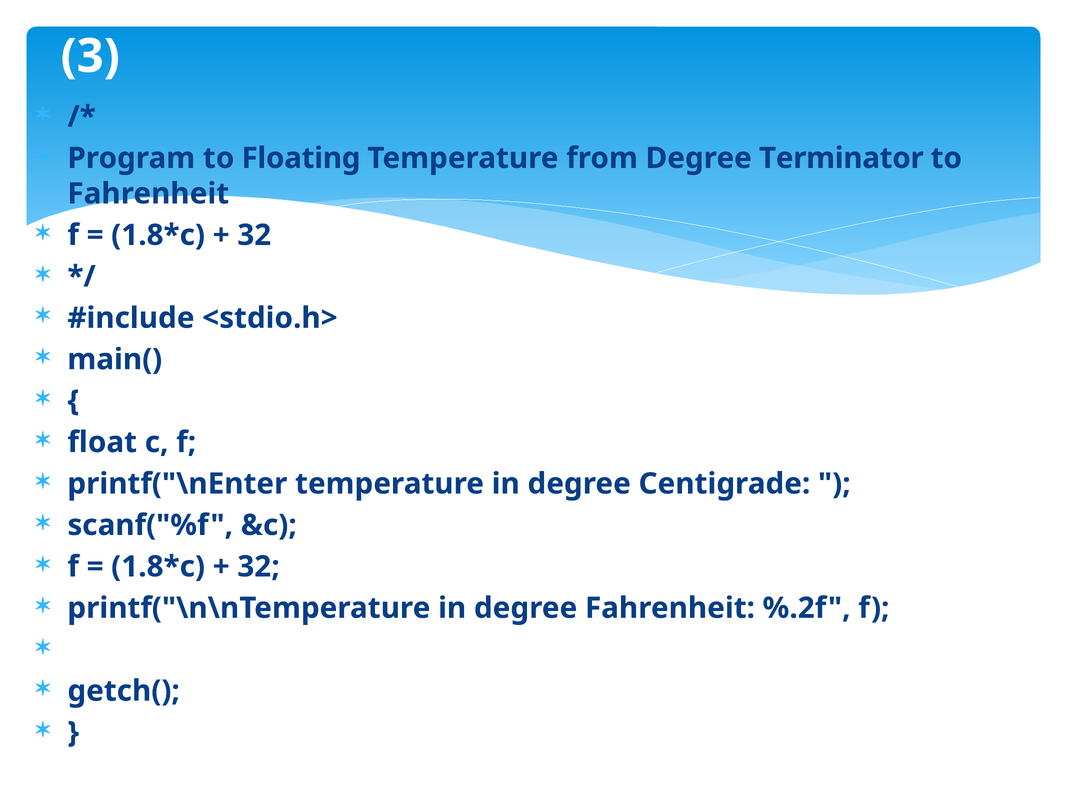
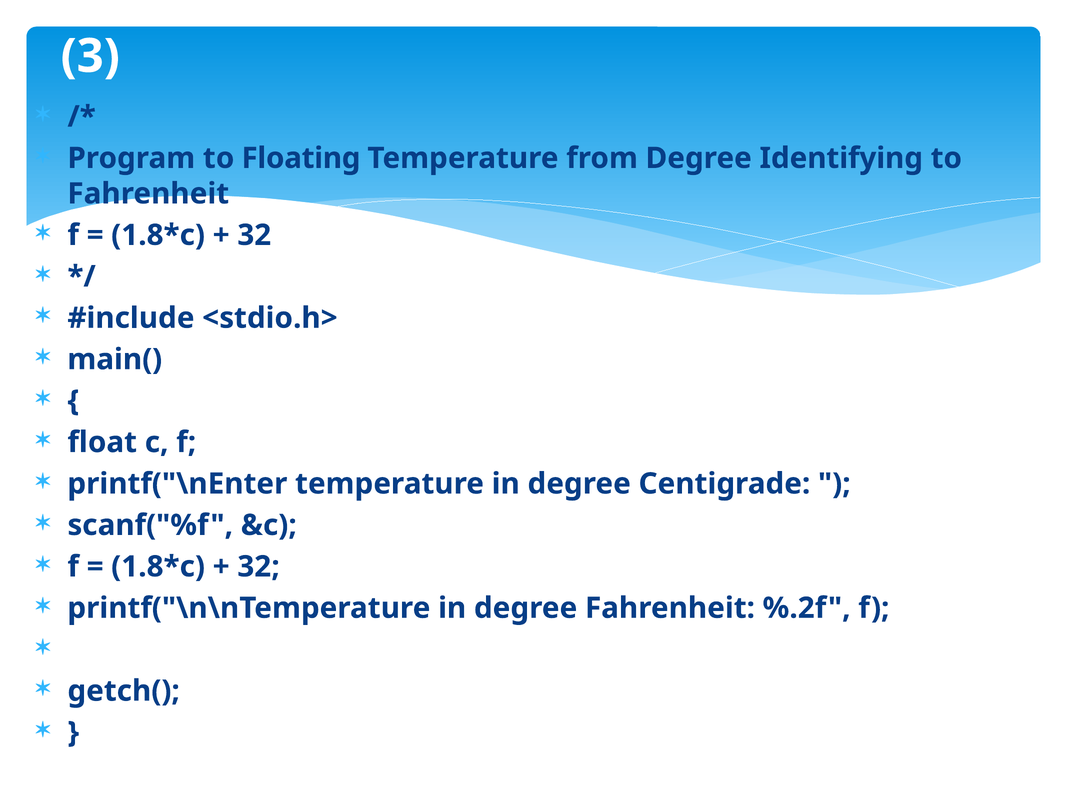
Terminator: Terminator -> Identifying (841, 158)
